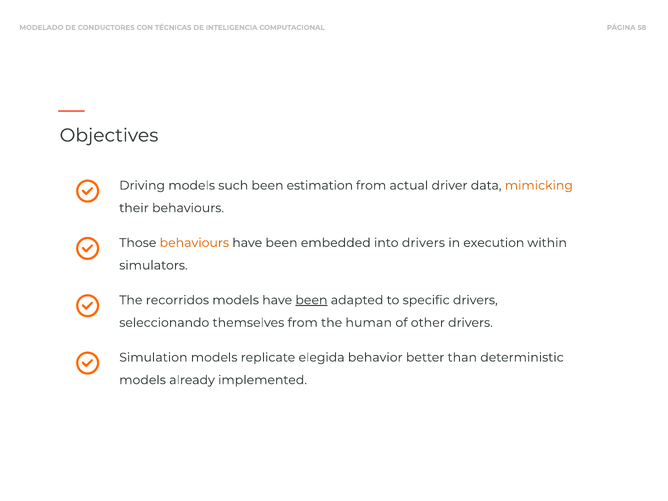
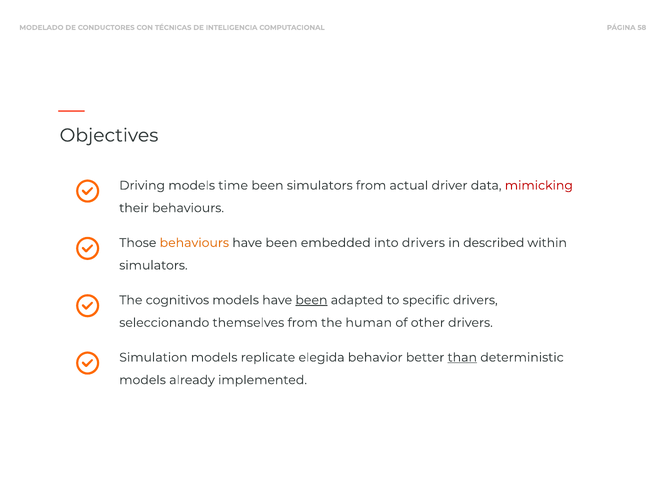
such: such -> time (233, 185)
been estimation: estimation -> simulators (320, 185)
mimicking colour: orange -> red (539, 185)
execution: execution -> described (494, 243)
recorridos: recorridos -> cognitivos (177, 300)
than underline: none -> present (462, 357)
